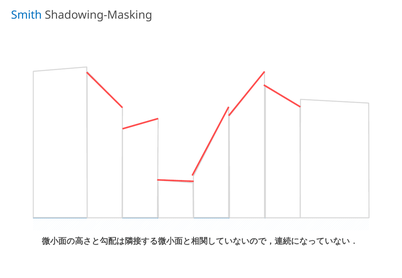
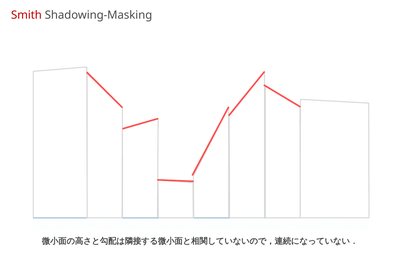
Smith colour: blue -> red (26, 15)
